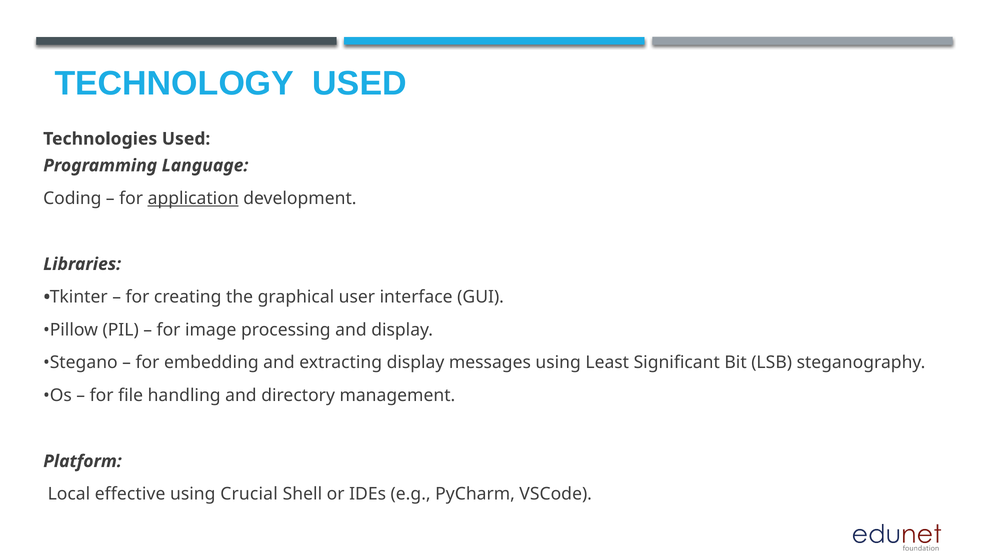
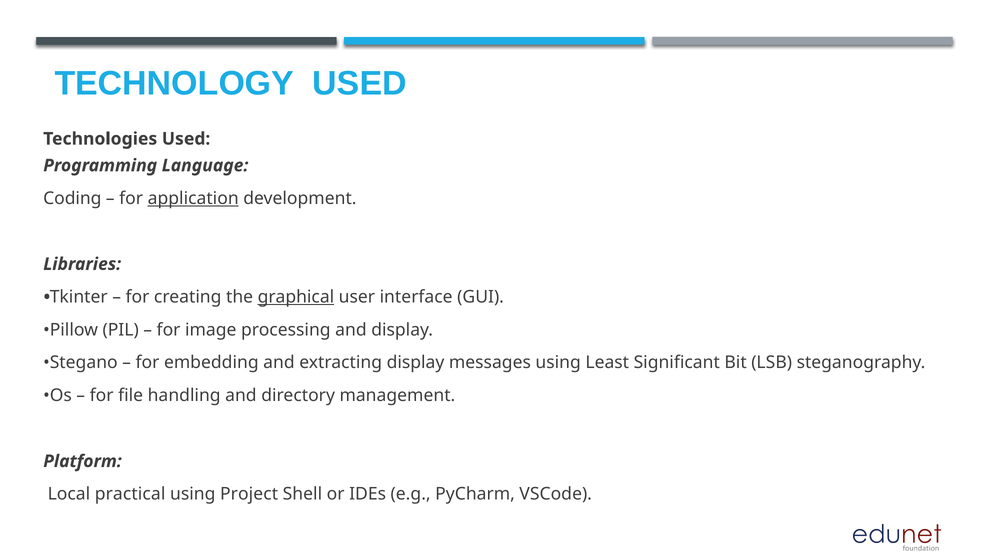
graphical underline: none -> present (296, 297)
effective: effective -> practical (130, 494)
Crucial: Crucial -> Project (249, 494)
